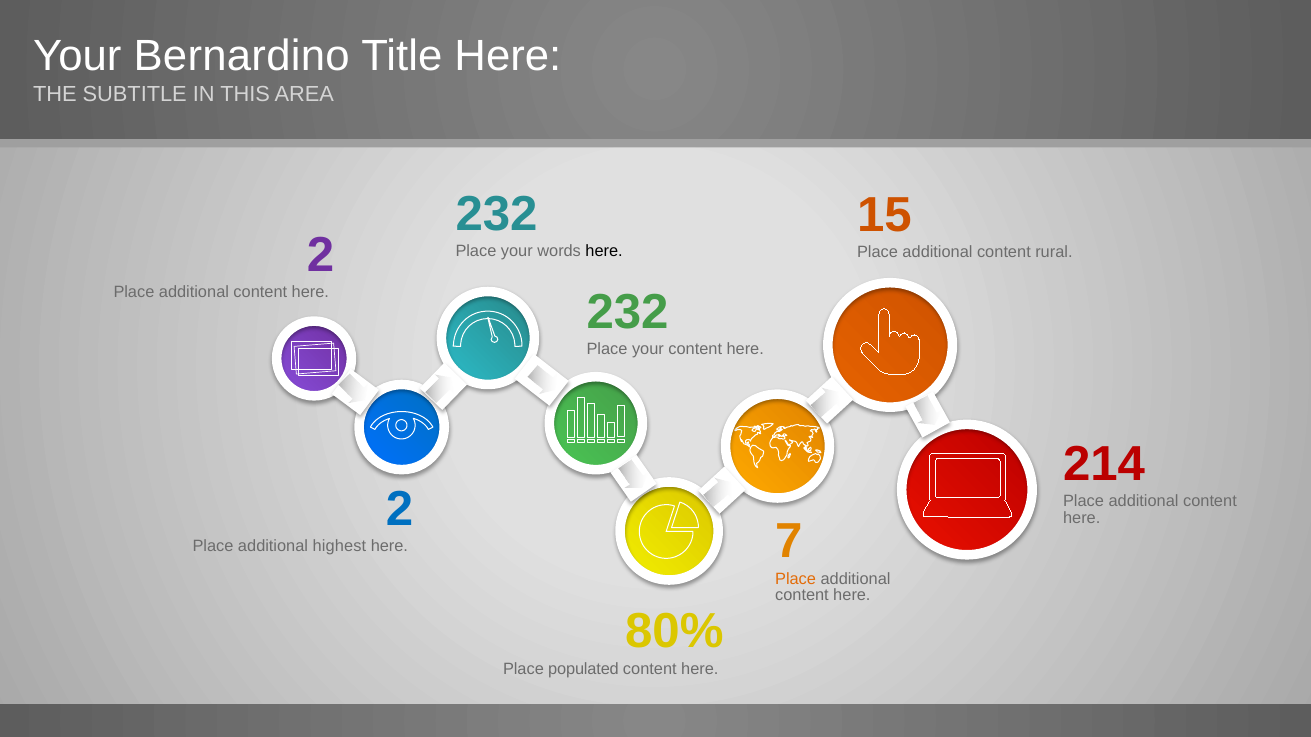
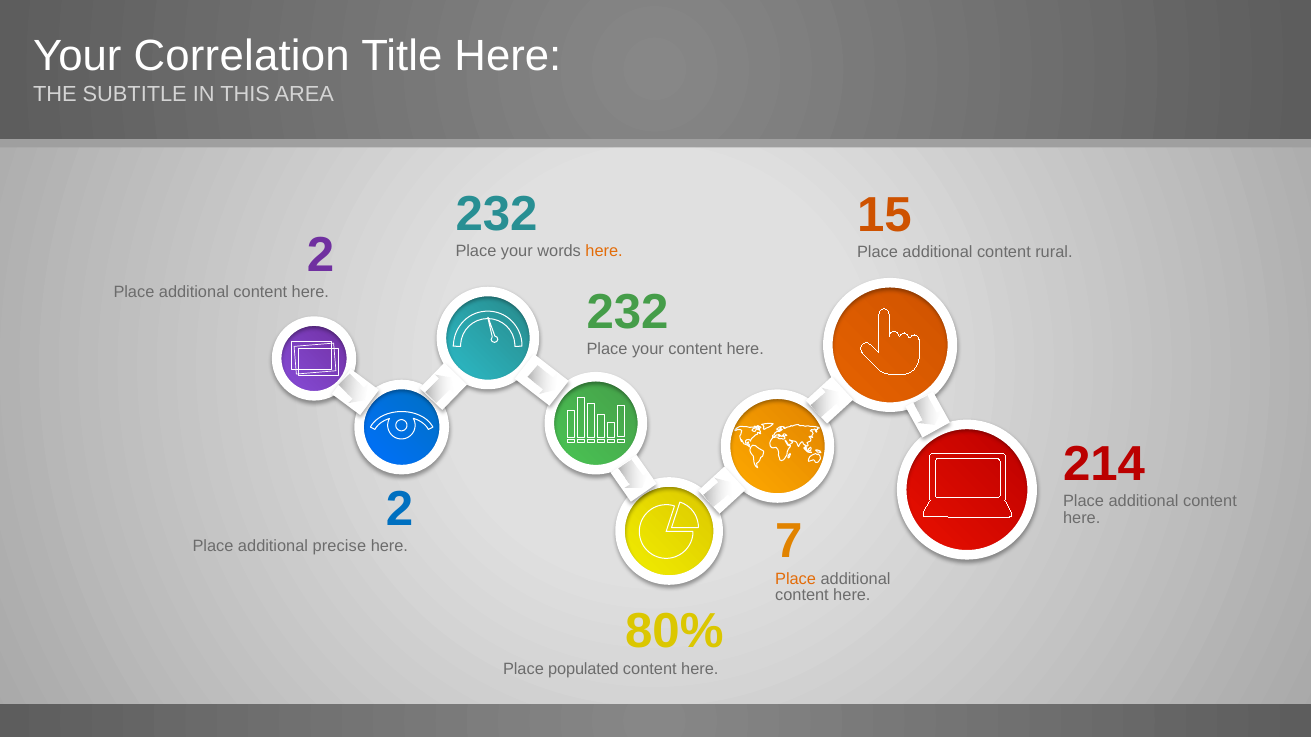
Bernardino: Bernardino -> Correlation (242, 56)
here colour: black -> orange (604, 251)
highest: highest -> precise (339, 547)
